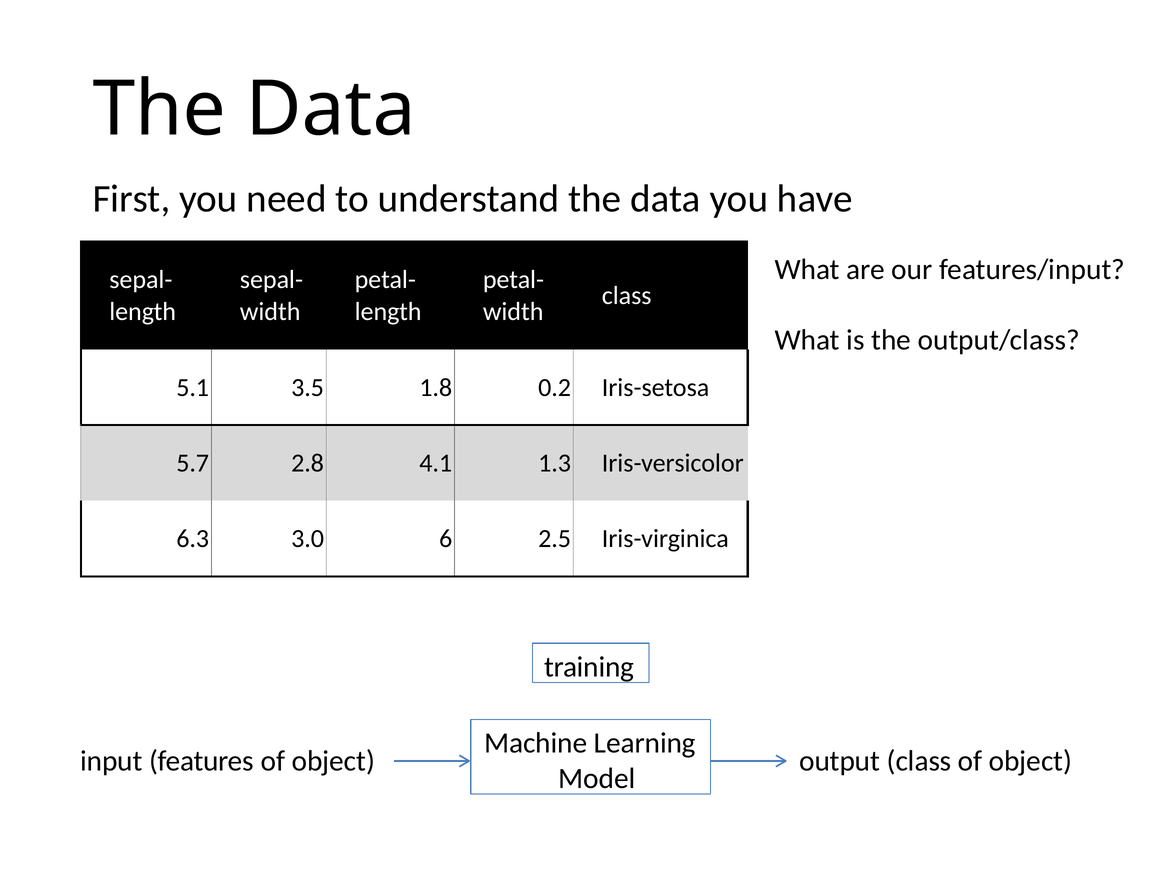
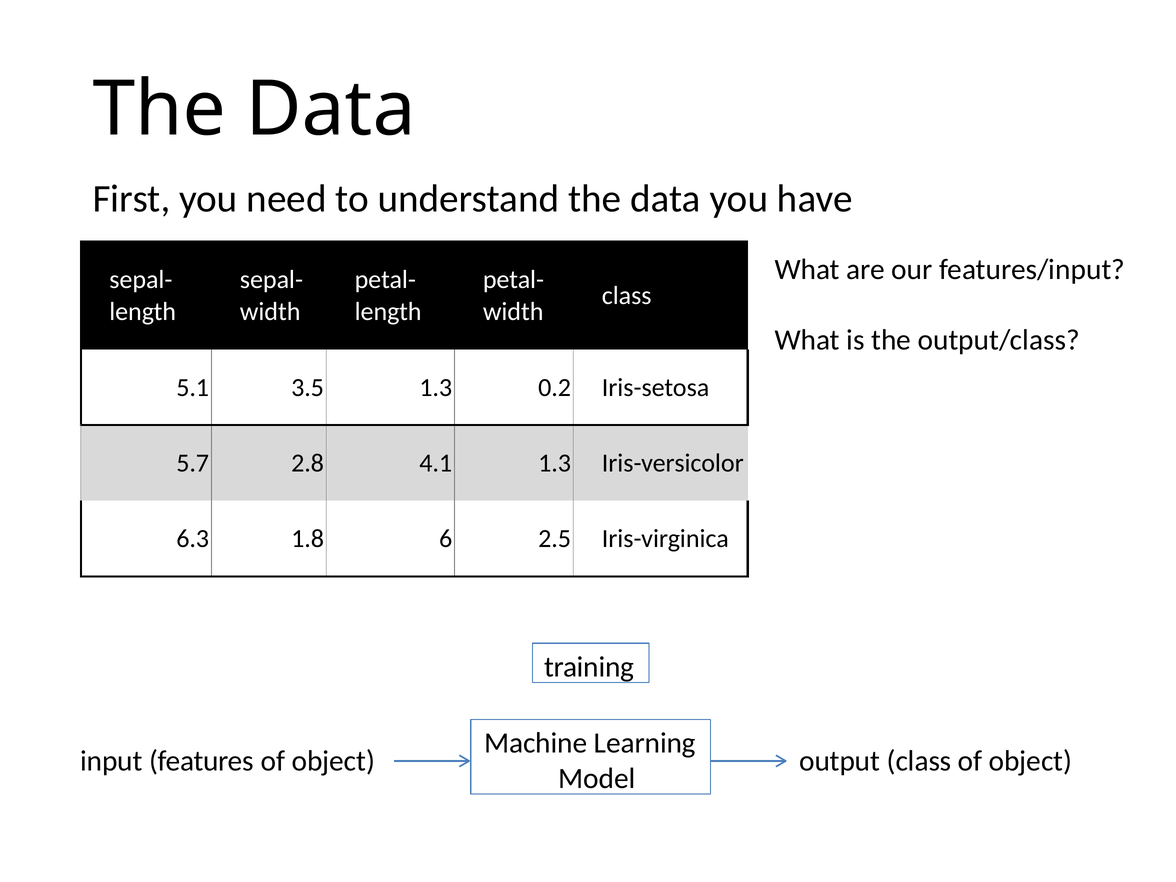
3.5 1.8: 1.8 -> 1.3 (436, 387)
3.0: 3.0 -> 1.8 (308, 539)
